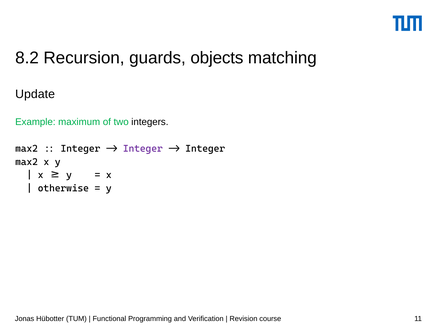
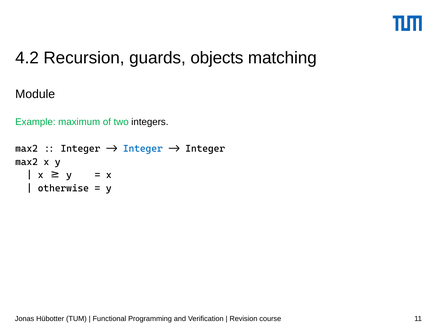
8.2: 8.2 -> 4.2 (27, 58)
Update: Update -> Module (35, 94)
Integer colour: purple -> blue (143, 148)
